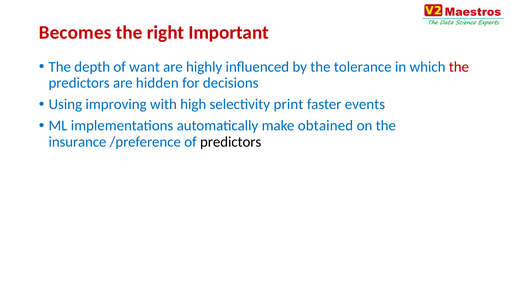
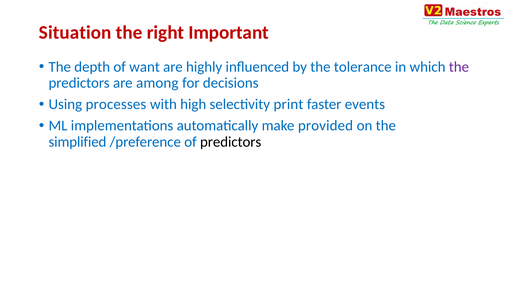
Becomes: Becomes -> Situation (75, 33)
the colour: red -> purple (459, 67)
hidden: hidden -> among (157, 83)
improving: improving -> processes (116, 105)
obtained: obtained -> provided (325, 126)
insurance: insurance -> simplified (77, 142)
